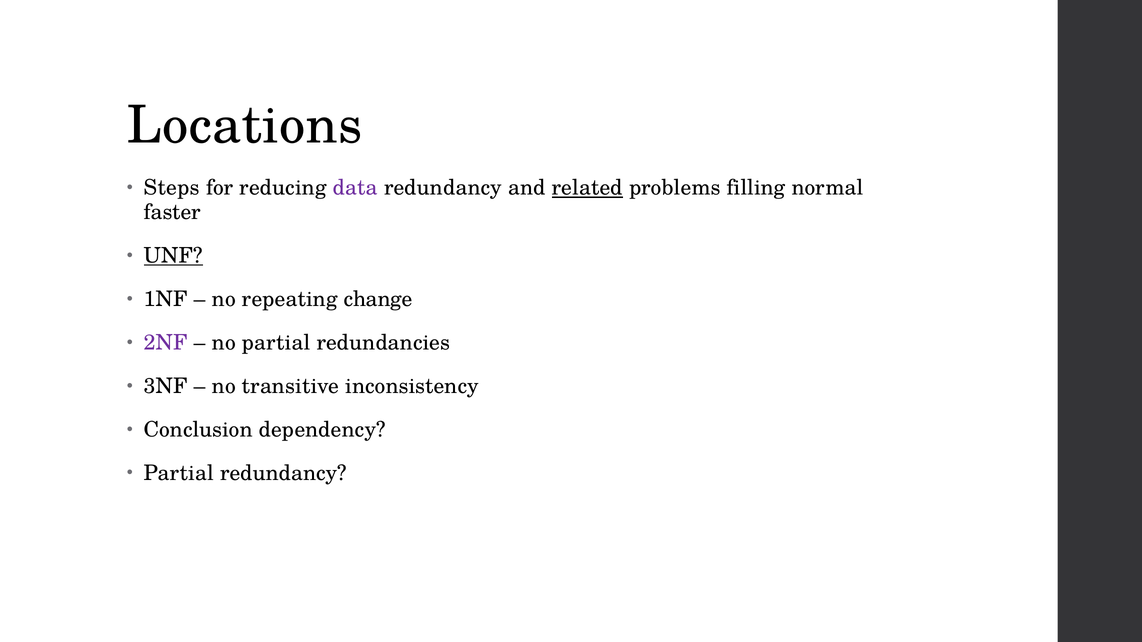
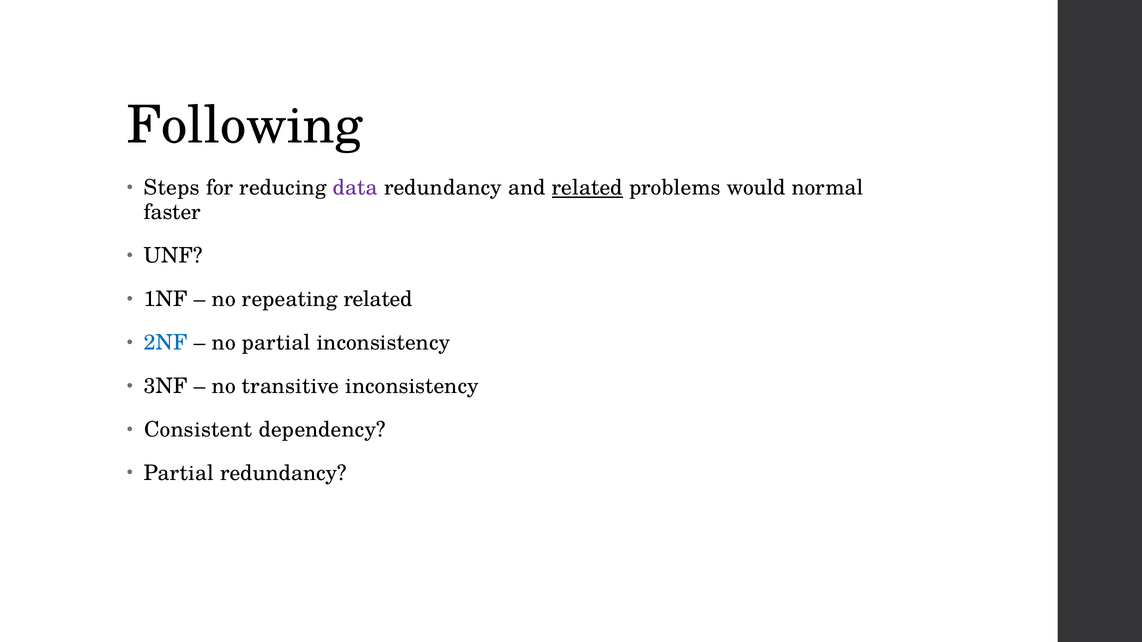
Locations: Locations -> Following (245, 126)
filling: filling -> would (756, 188)
UNF underline: present -> none (173, 256)
repeating change: change -> related (378, 299)
2NF colour: purple -> blue (166, 343)
partial redundancies: redundancies -> inconsistency (383, 343)
Conclusion: Conclusion -> Consistent (198, 430)
